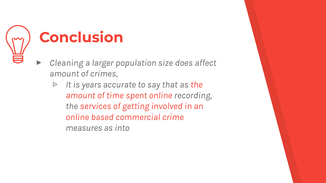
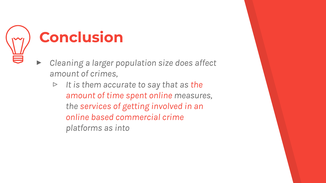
years: years -> them (91, 85)
recording: recording -> measures (193, 96)
measures: measures -> platforms (84, 128)
